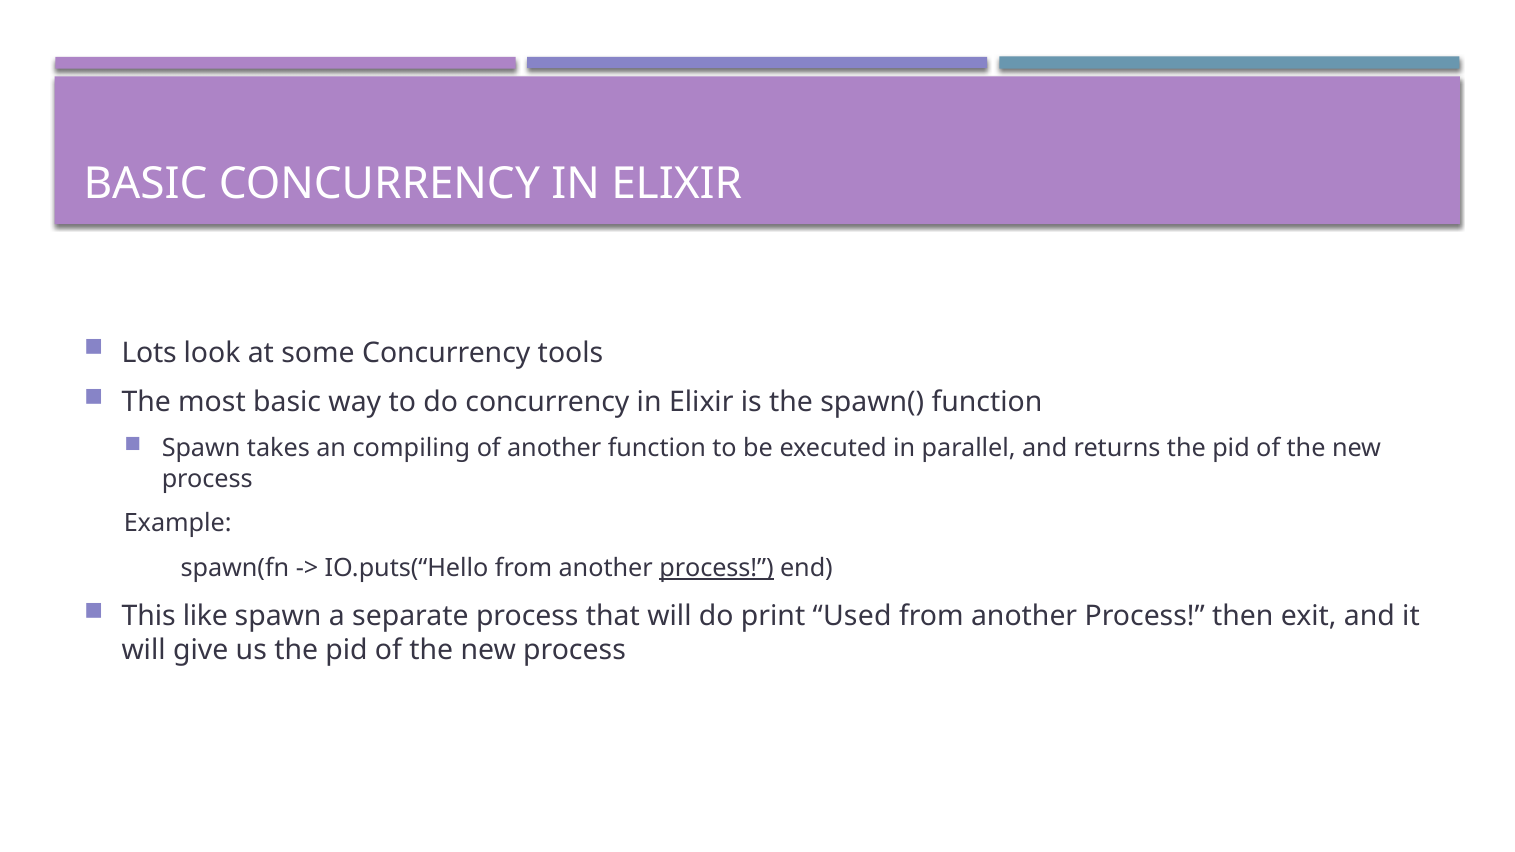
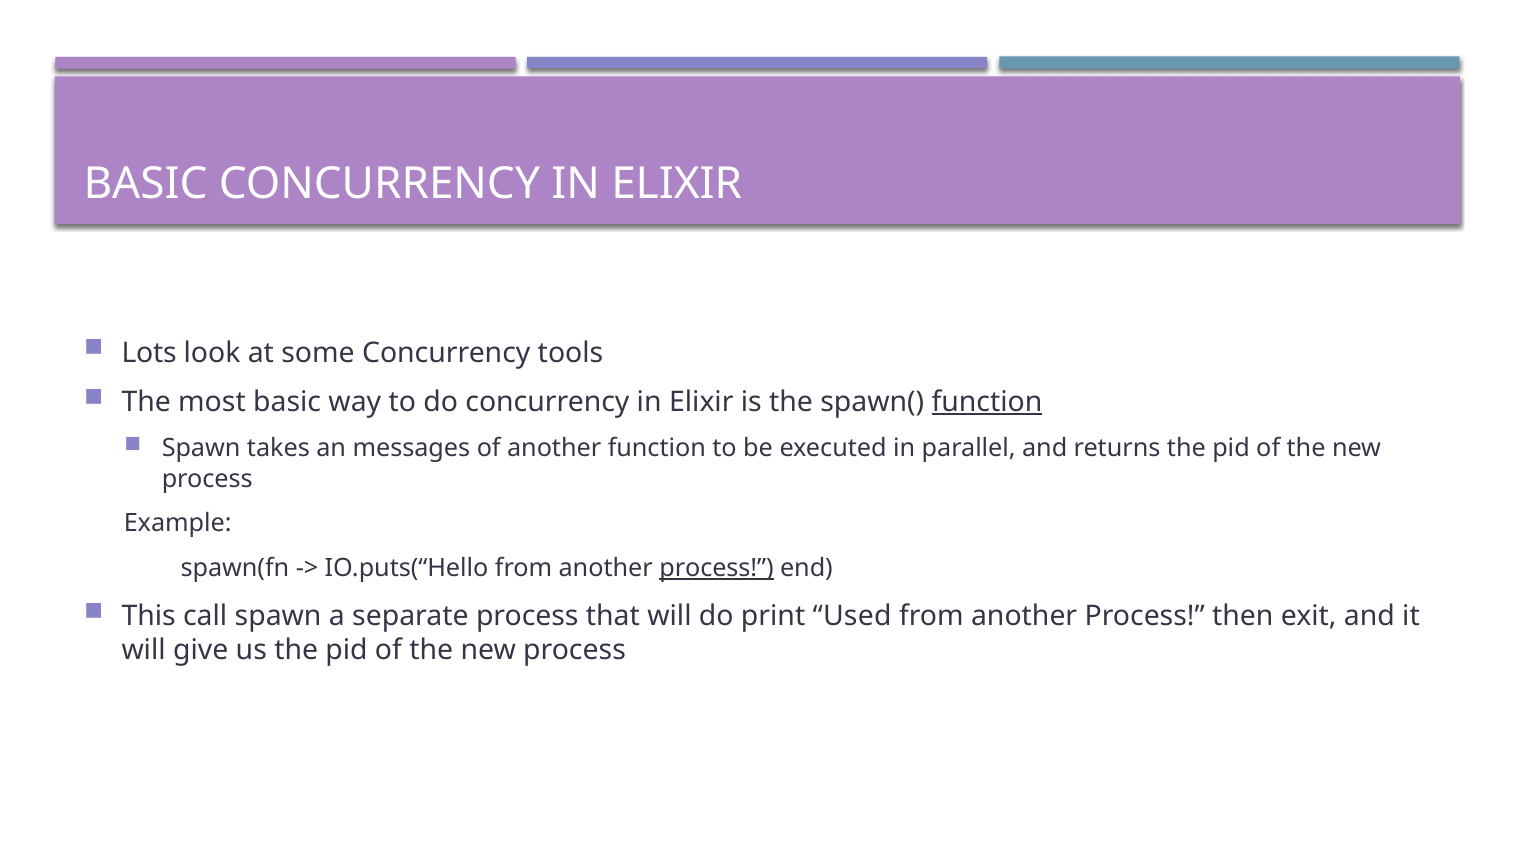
function underline: none -> present (987, 402)
compiling: compiling -> messages (411, 449)
like: like -> call (205, 616)
